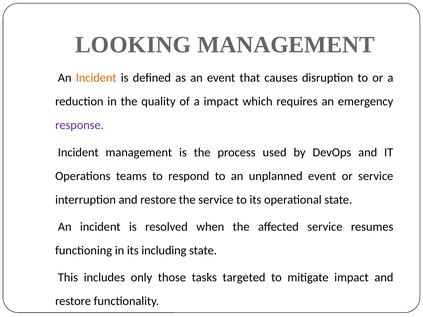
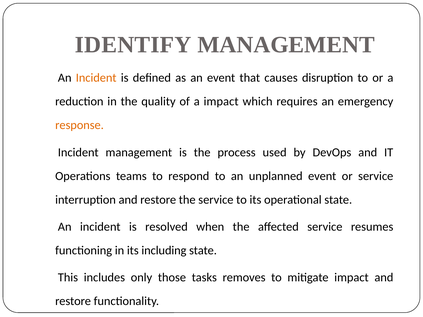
LOOKING: LOOKING -> IDENTIFY (133, 45)
response colour: purple -> orange (80, 125)
targeted: targeted -> removes (244, 278)
